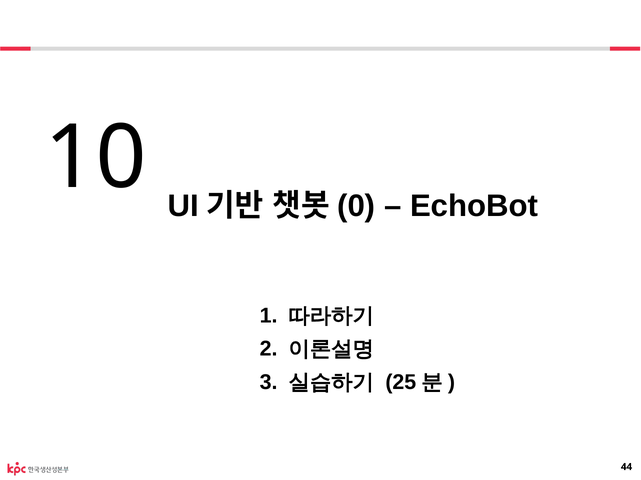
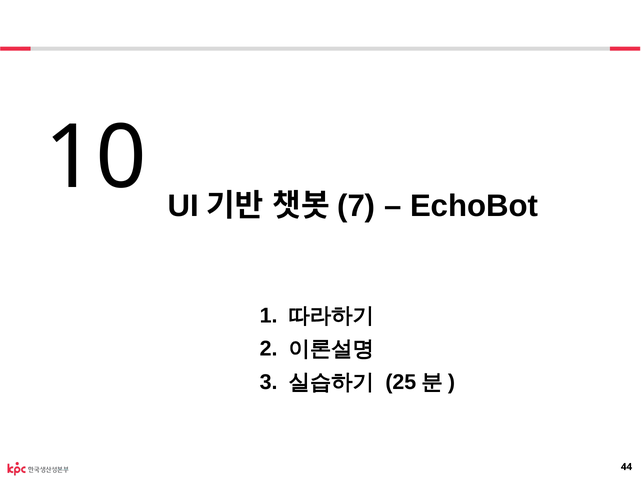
0: 0 -> 7 (356, 206)
